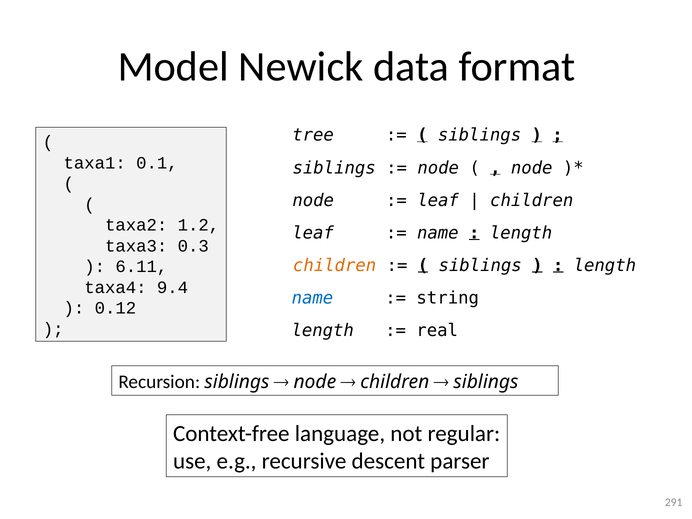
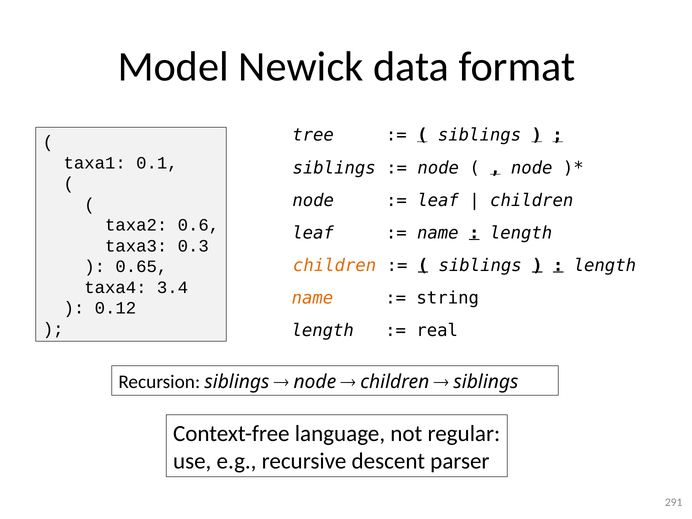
1.2: 1.2 -> 0.6 (198, 225)
6.11: 6.11 -> 0.65 (141, 267)
9.4: 9.4 -> 3.4 (173, 287)
name colour: blue -> orange (312, 298)
